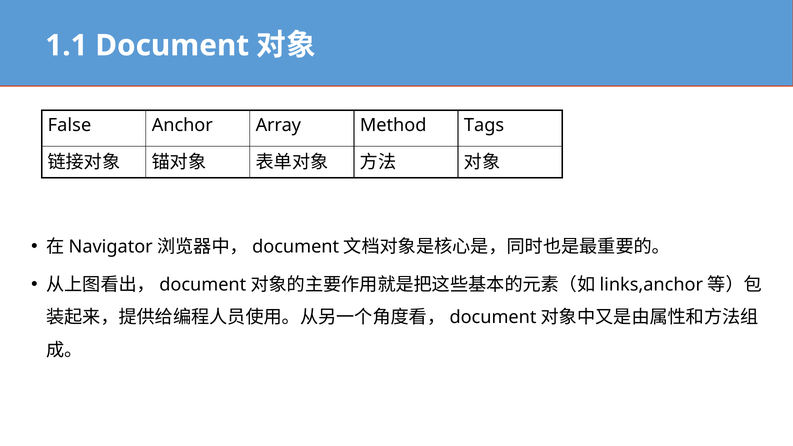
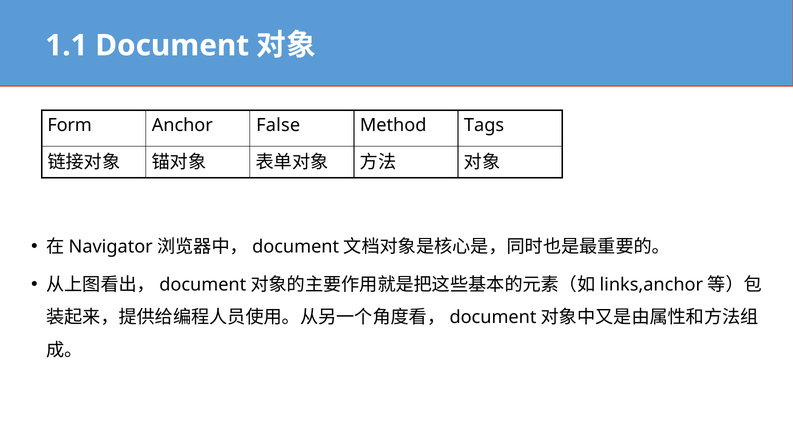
False: False -> Form (70, 125)
Array: Array -> False (278, 125)
